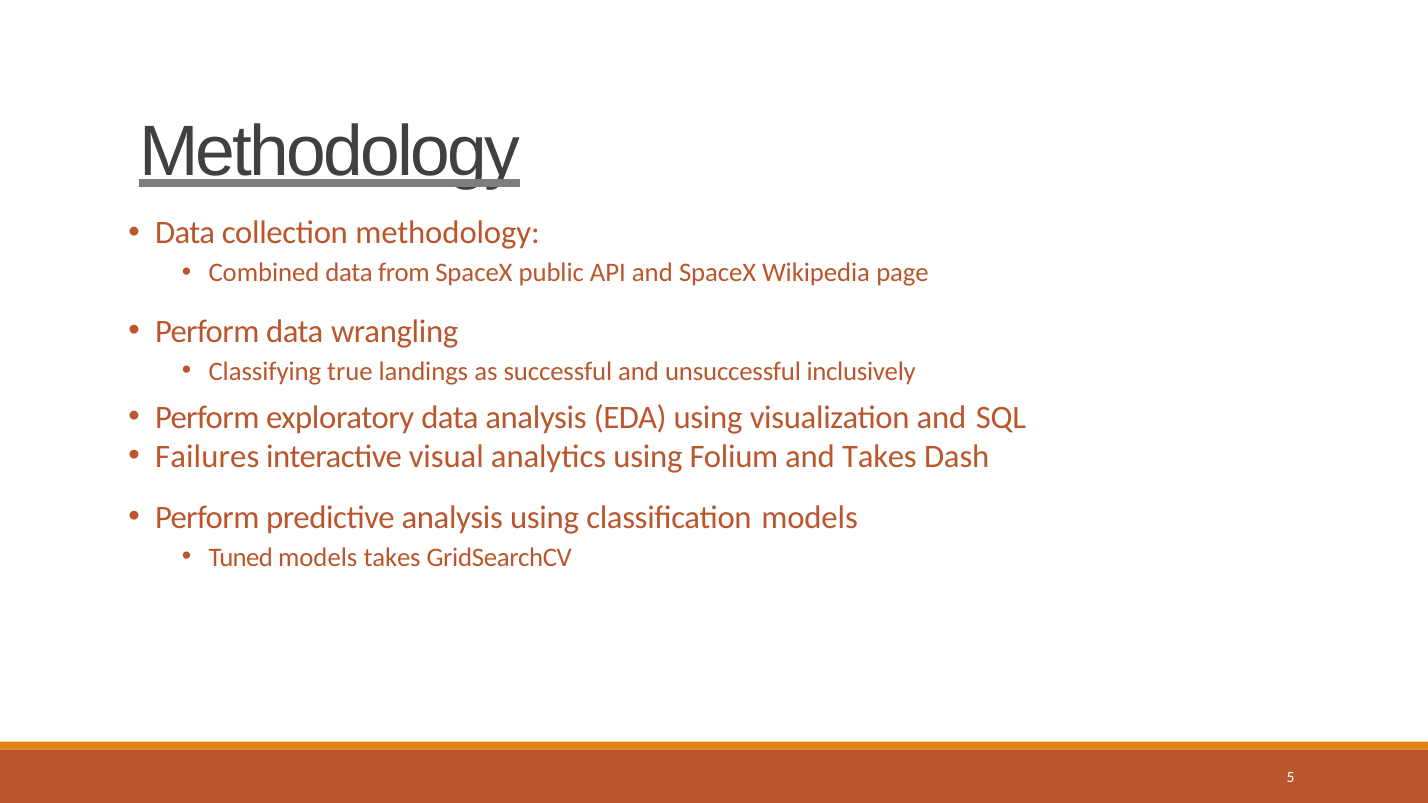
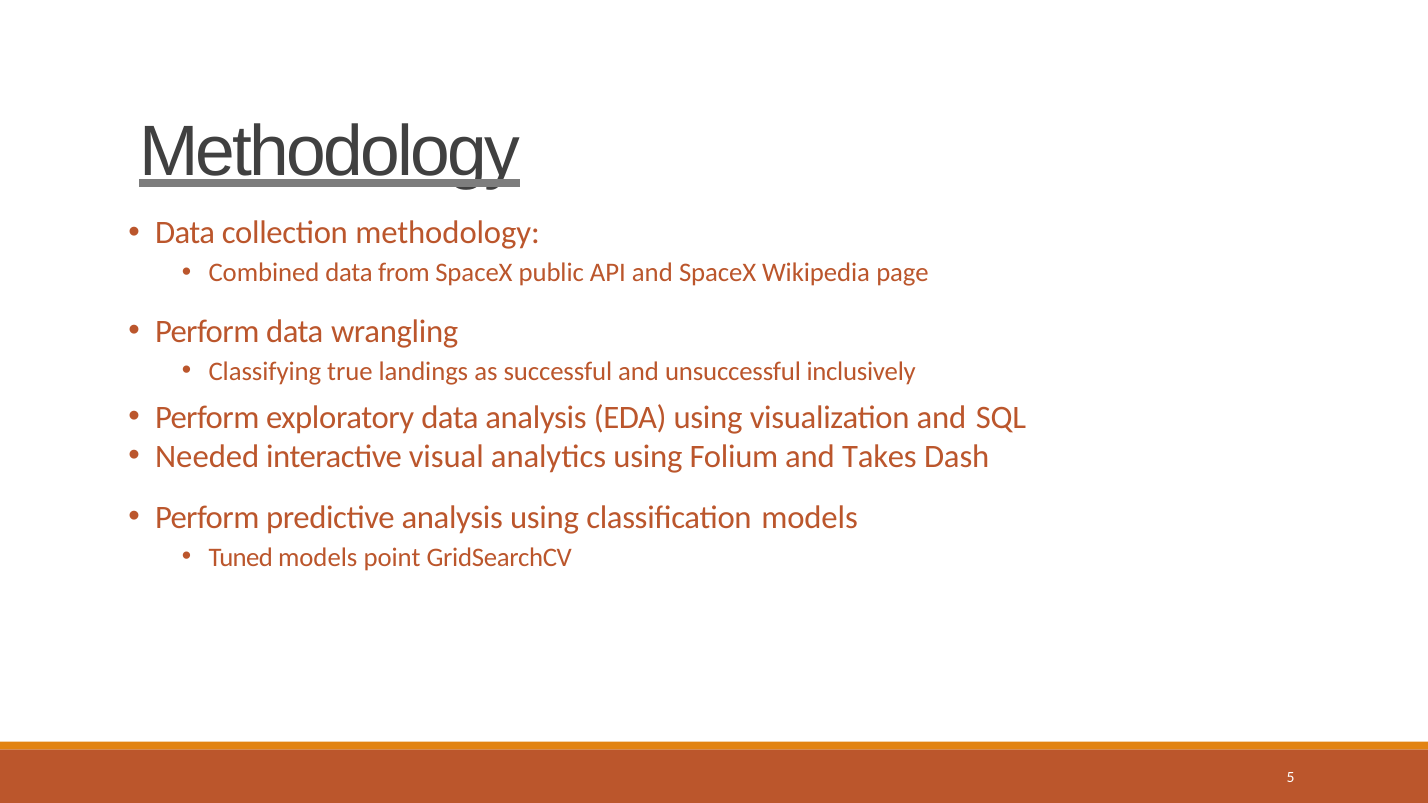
Failures: Failures -> Needed (207, 457)
models takes: takes -> point (392, 558)
